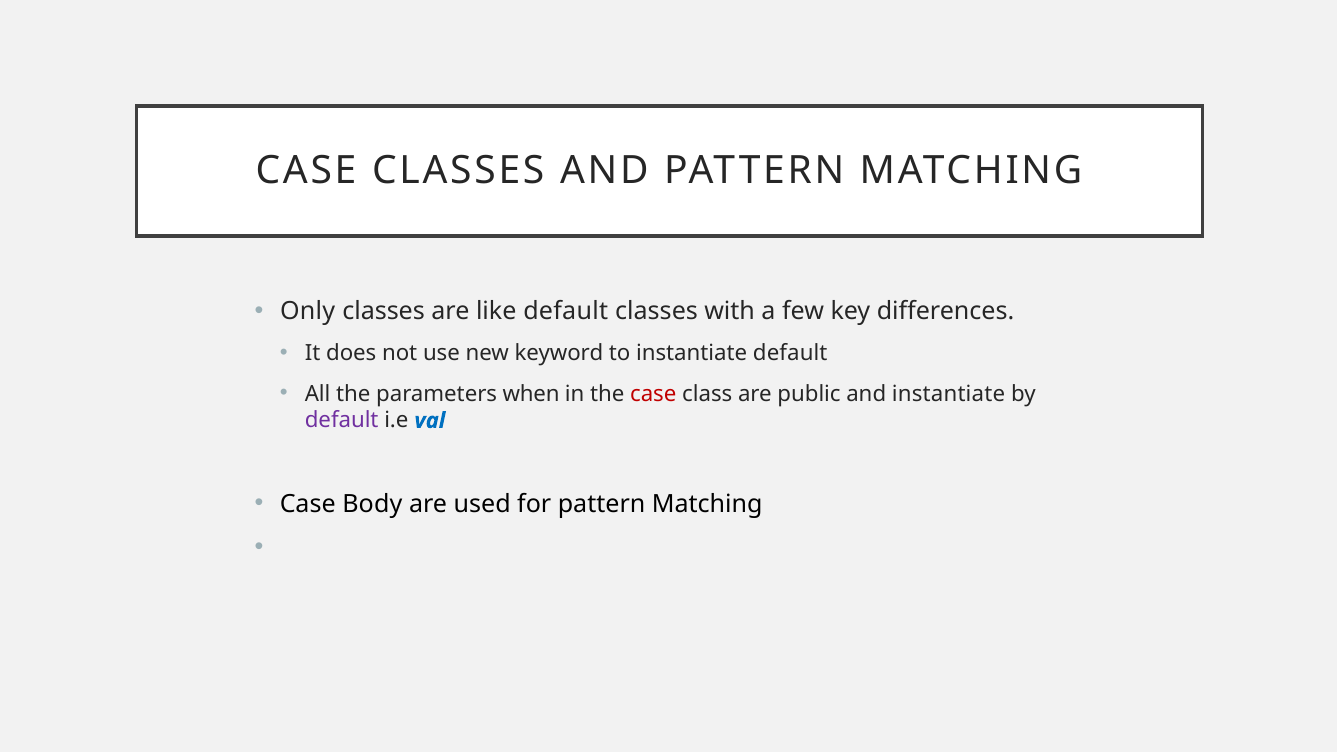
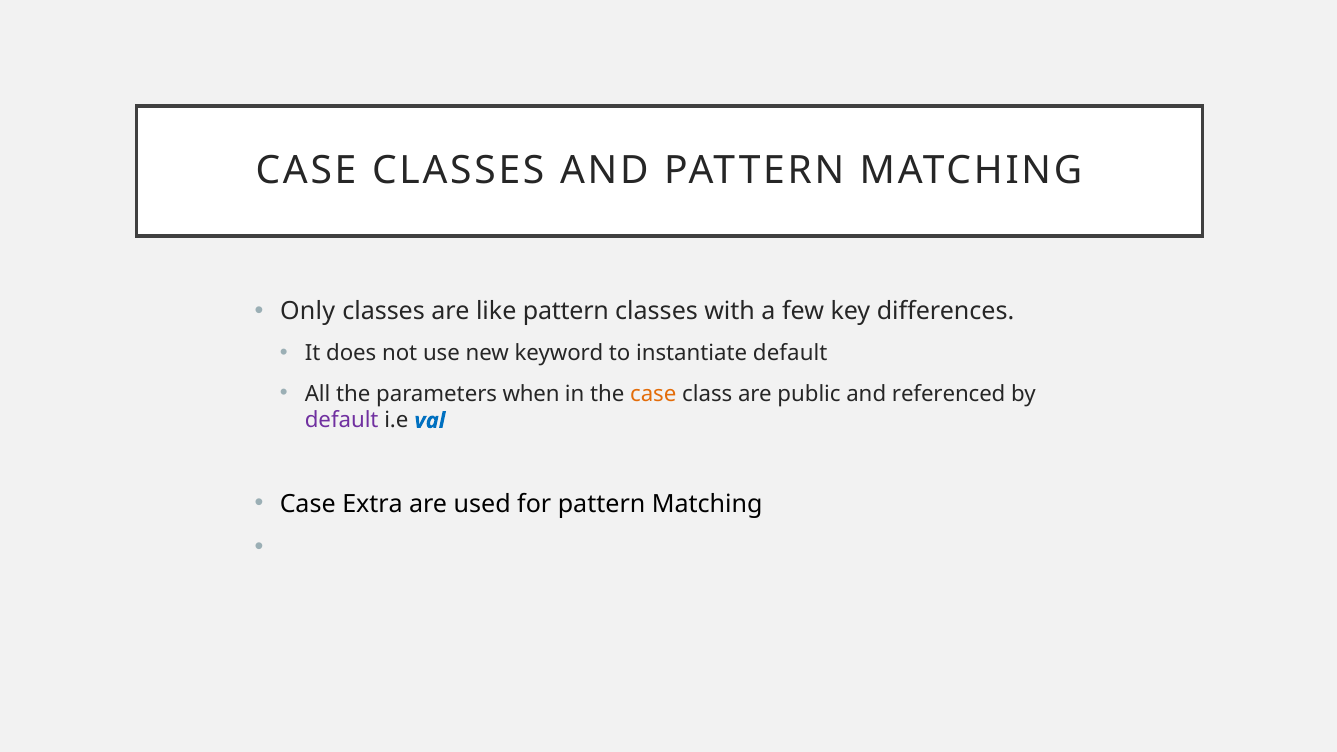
like default: default -> pattern (566, 311)
case colour: red -> orange (653, 394)
and instantiate: instantiate -> referenced (949, 394)
Body: Body -> Extra (372, 504)
